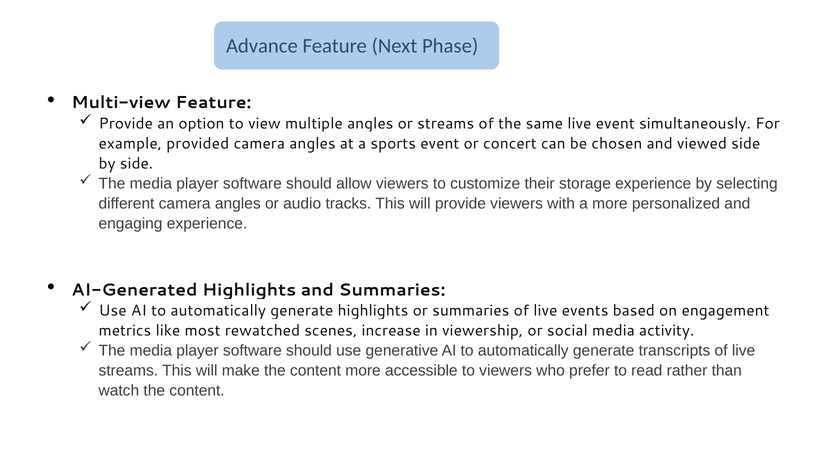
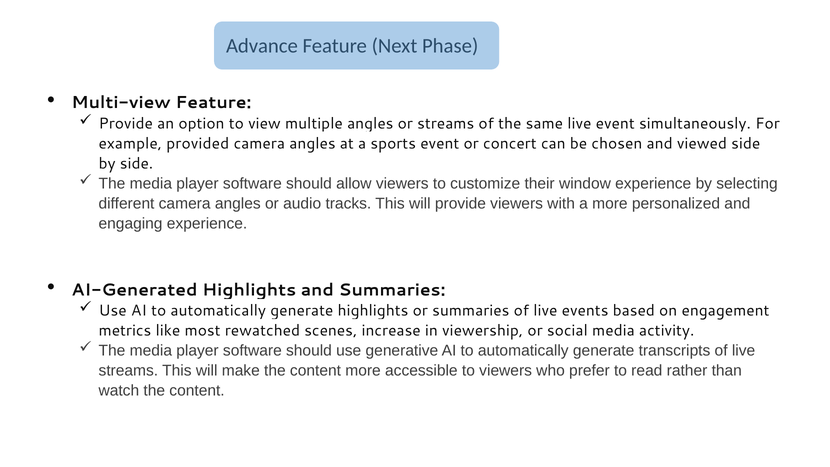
storage: storage -> window (585, 183)
